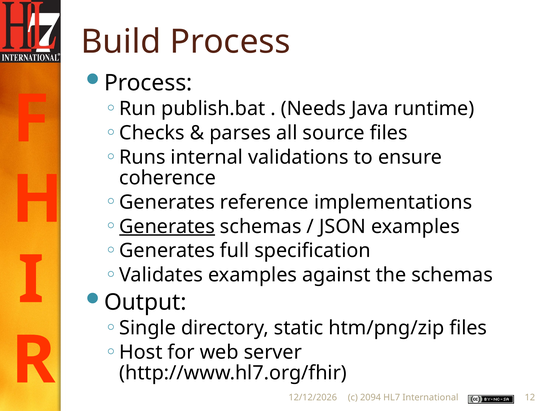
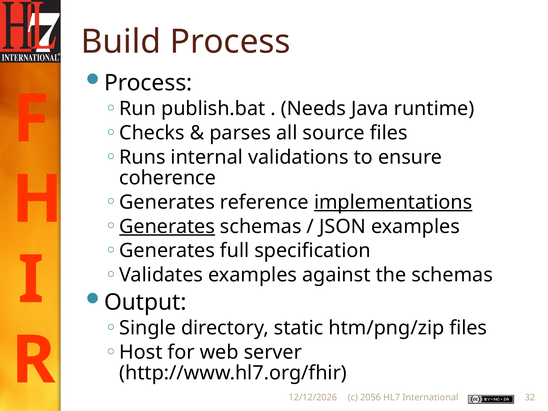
implementations underline: none -> present (393, 202)
2094: 2094 -> 2056 (371, 397)
12: 12 -> 32 (530, 397)
